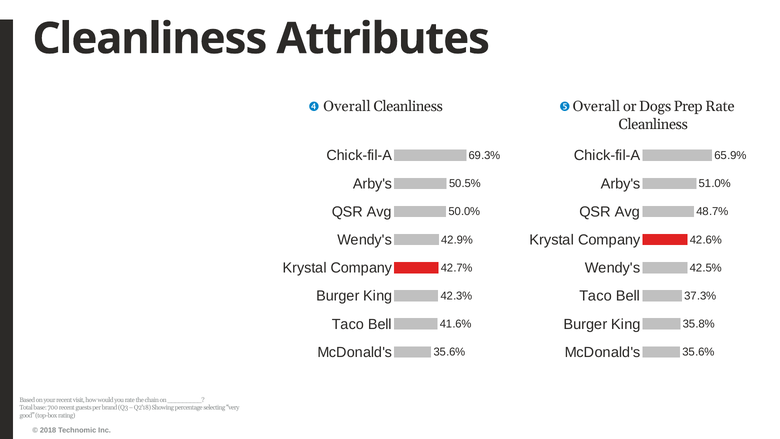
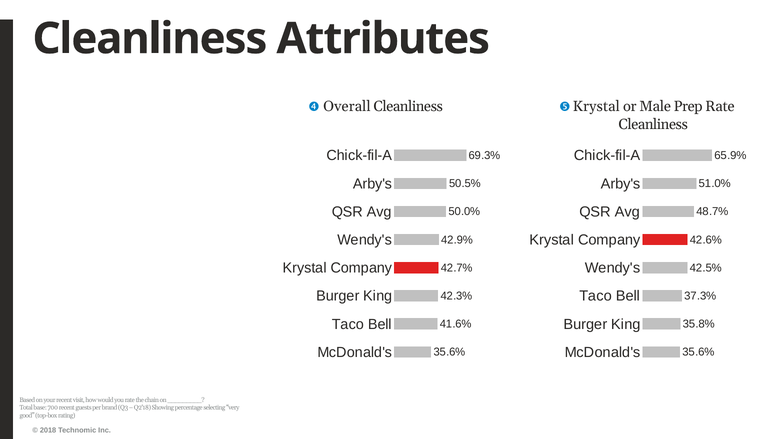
Cleanliness Overall: Overall -> Krystal (596, 107)
Dogs: Dogs -> Male (655, 107)
